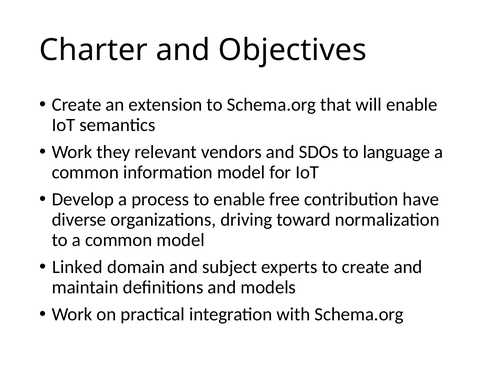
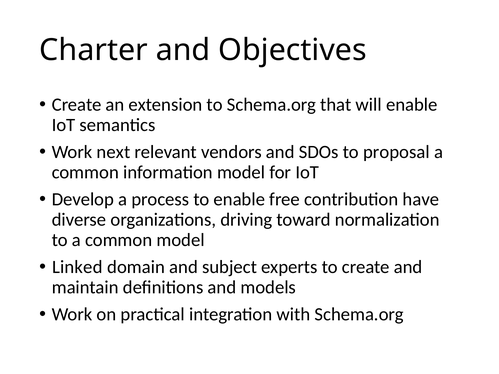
they: they -> next (114, 152)
language: language -> proposal (396, 152)
